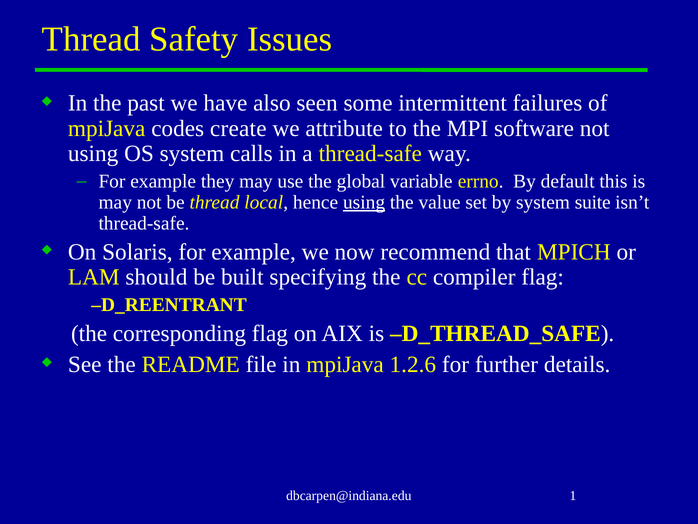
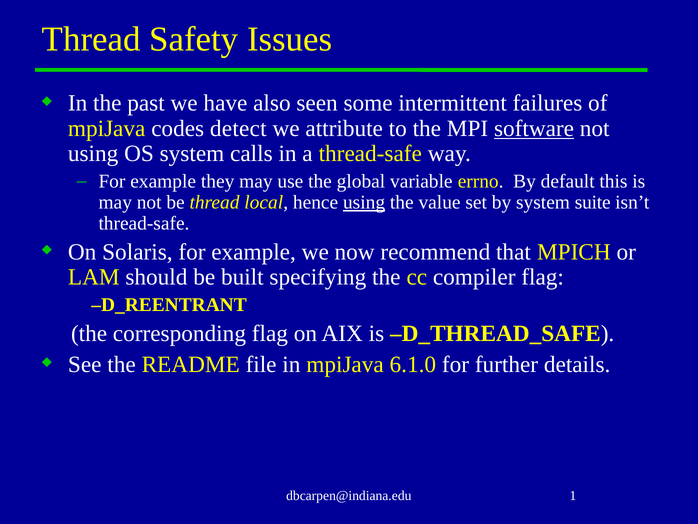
create: create -> detect (238, 128)
software underline: none -> present (534, 128)
1.2.6: 1.2.6 -> 6.1.0 (413, 364)
